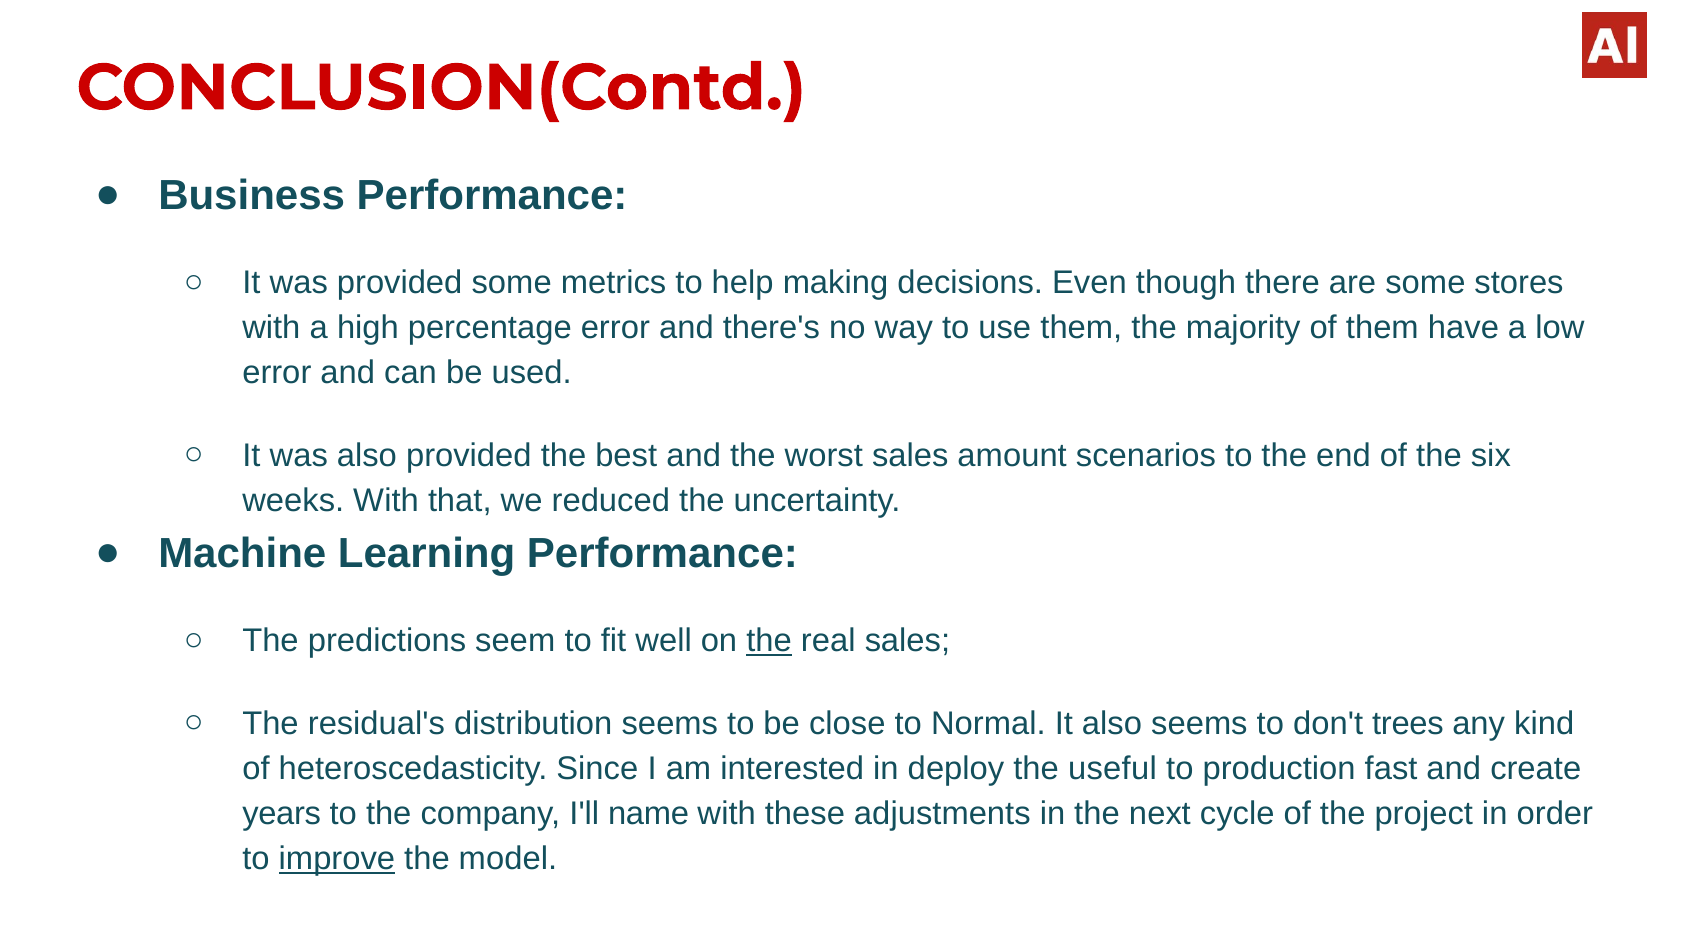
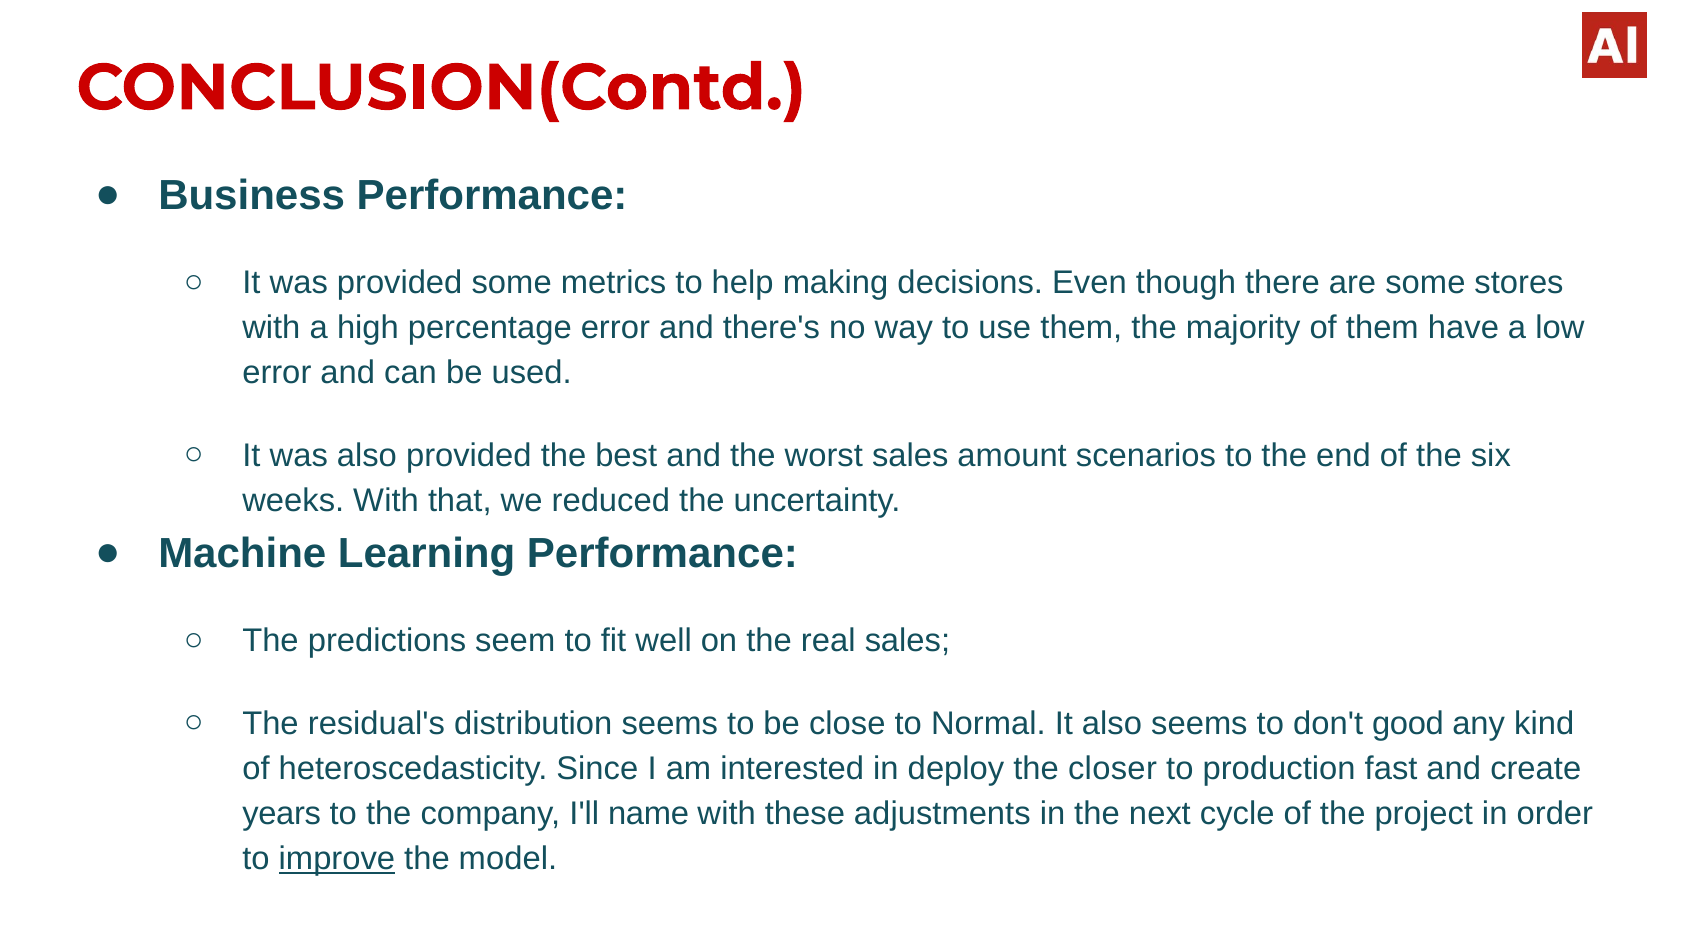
the underline: present -> none (769, 641)
trees: trees -> good (1408, 724)
useful: useful -> closer (1112, 769)
